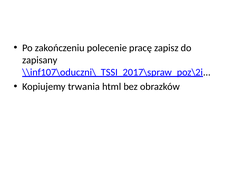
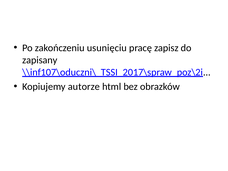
polecenie: polecenie -> usunięciu (107, 48)
trwania: trwania -> autorze (84, 87)
